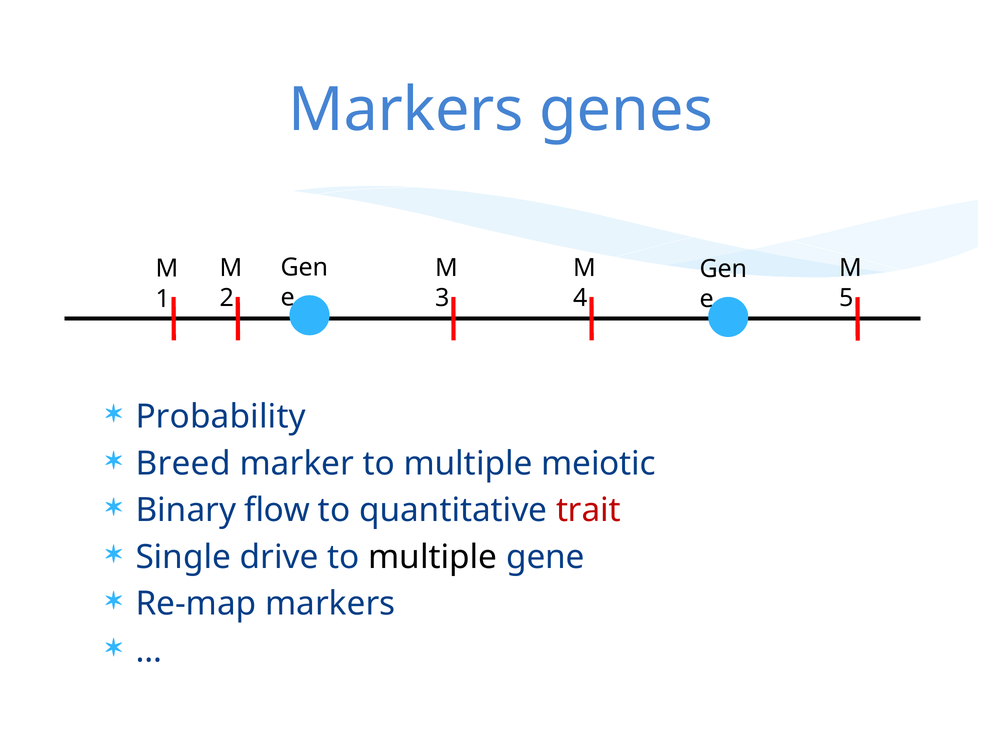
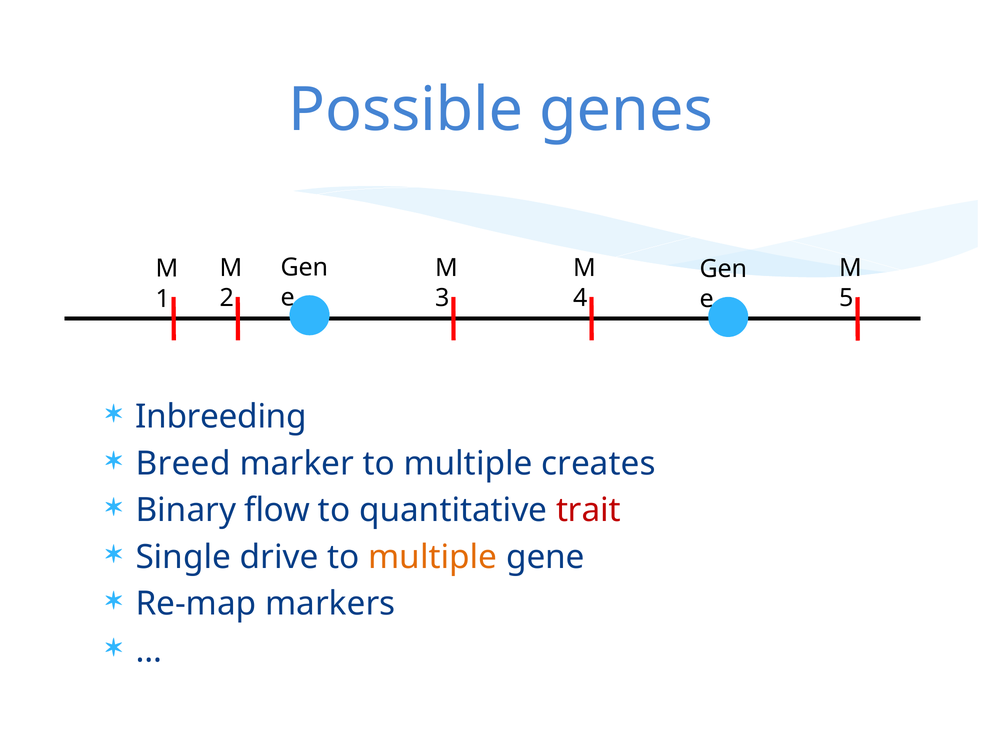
Markers: Markers -> Possible (406, 110)
Probability: Probability -> Inbreeding (221, 416)
meiotic: meiotic -> creates (598, 463)
multiple colour: black -> orange (433, 557)
